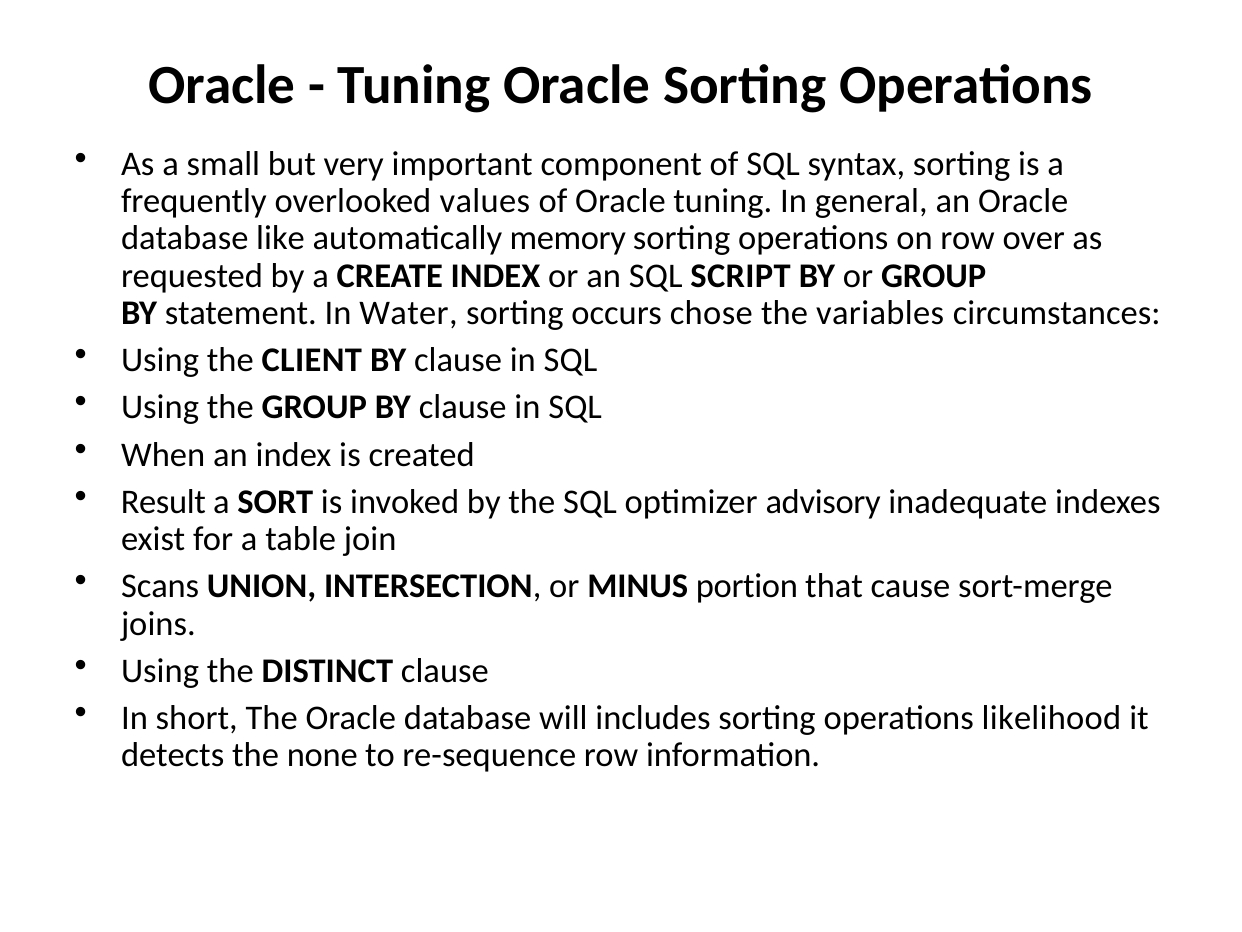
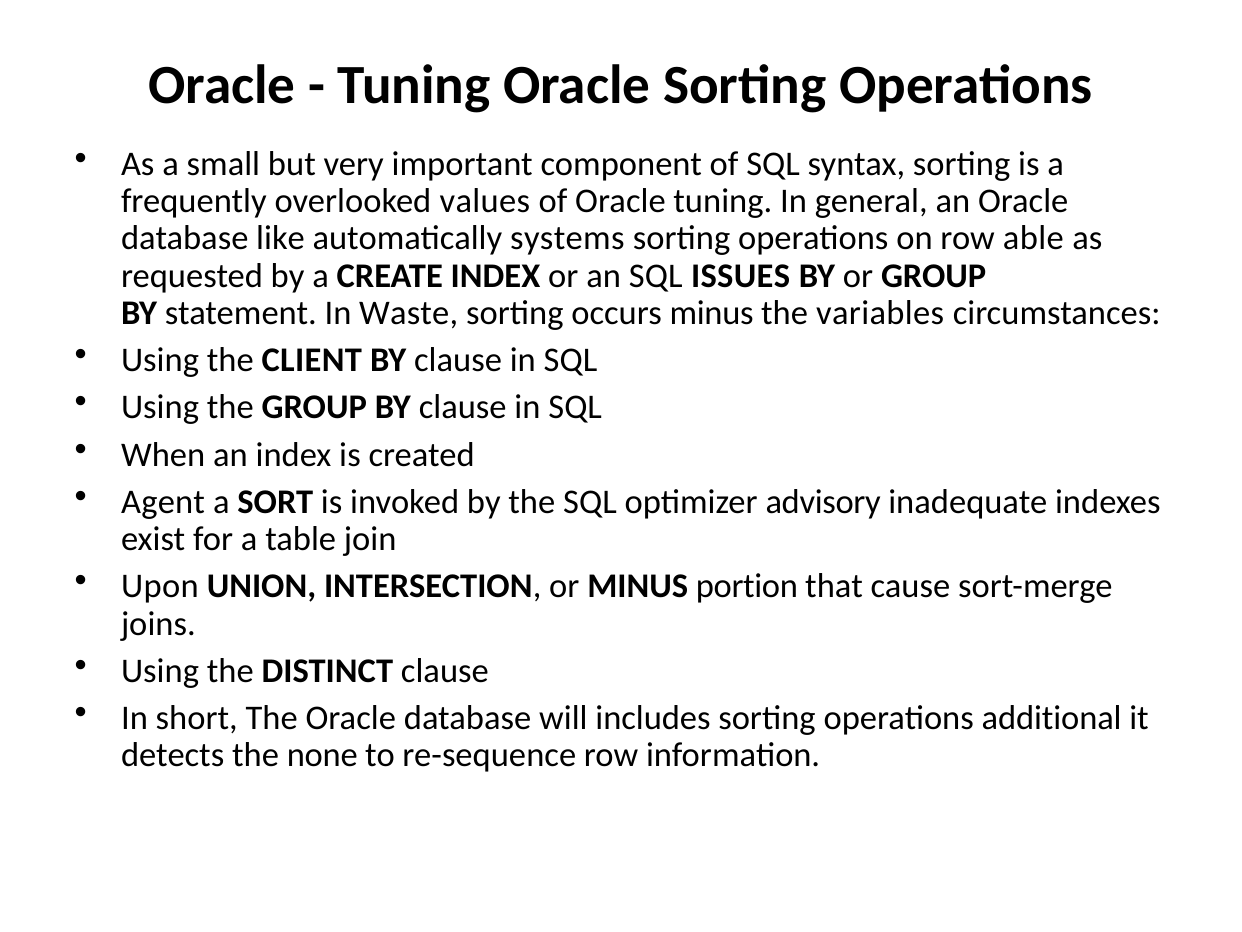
memory: memory -> systems (567, 238)
over: over -> able (1033, 238)
SCRIPT: SCRIPT -> ISSUES (741, 276)
Water: Water -> Waste (409, 313)
occurs chose: chose -> minus (712, 313)
Result: Result -> Agent (163, 502)
Scans: Scans -> Upon (160, 586)
likelihood: likelihood -> additional (1052, 718)
